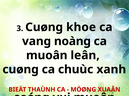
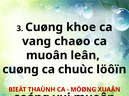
noàng: noàng -> chaøo (72, 42)
xanh: xanh -> löôïn (111, 70)
